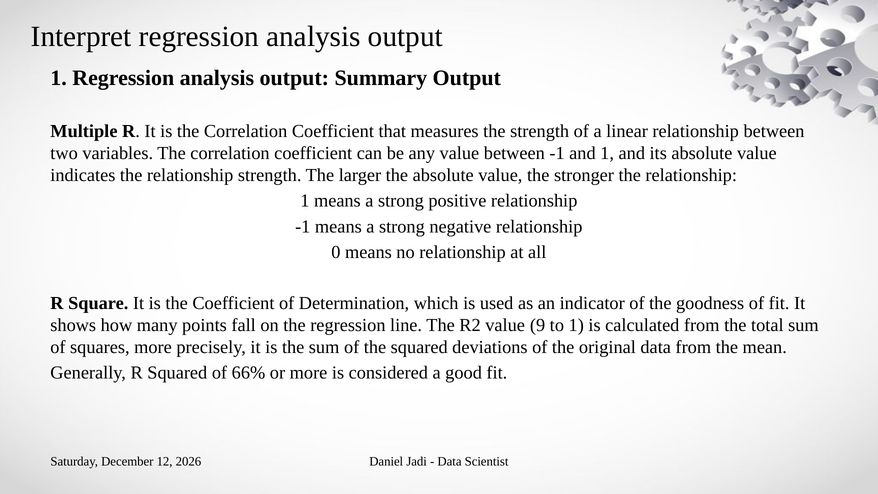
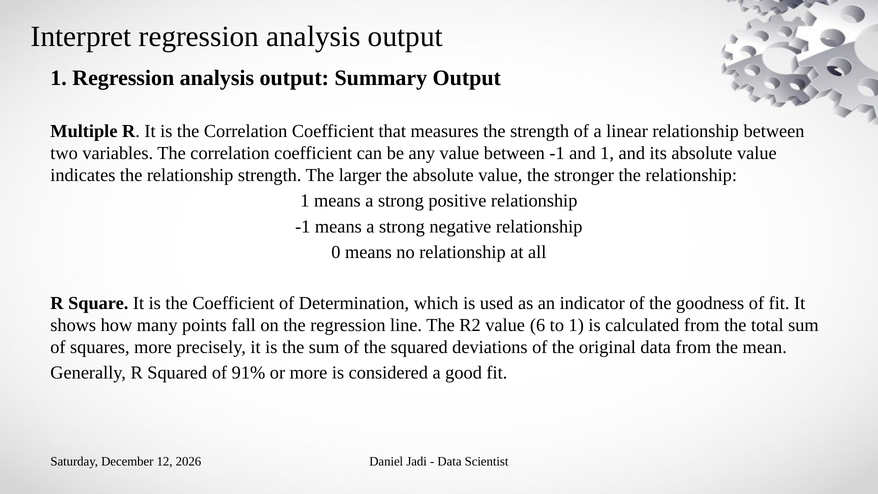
9: 9 -> 6 (538, 325)
66%: 66% -> 91% (249, 373)
